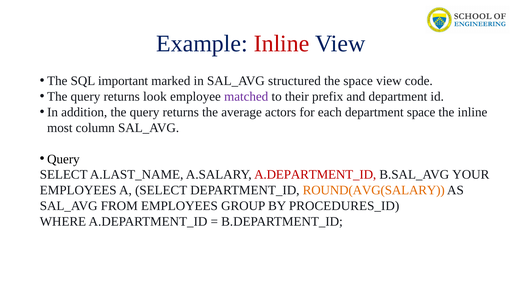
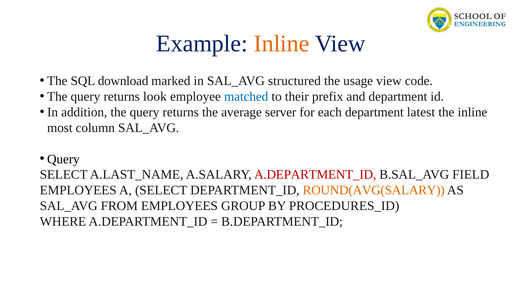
Inline colour: red -> orange (282, 44)
important: important -> download (123, 81)
the space: space -> usage (358, 81)
matched colour: purple -> blue (246, 97)
actors: actors -> server (281, 112)
department space: space -> latest (421, 112)
YOUR: YOUR -> FIELD (471, 175)
